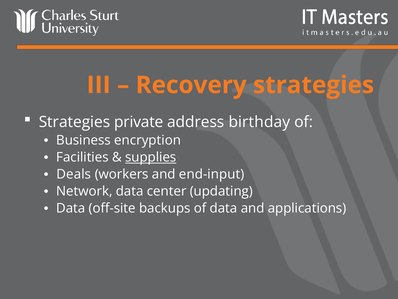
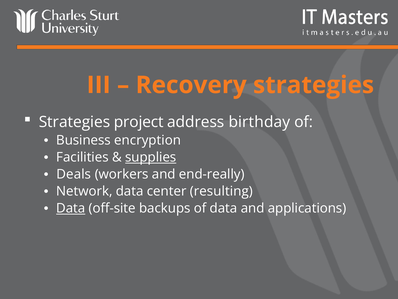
private: private -> project (139, 122)
end-input: end-input -> end-really (212, 174)
updating: updating -> resulting (221, 191)
Data underline: none -> present (71, 208)
